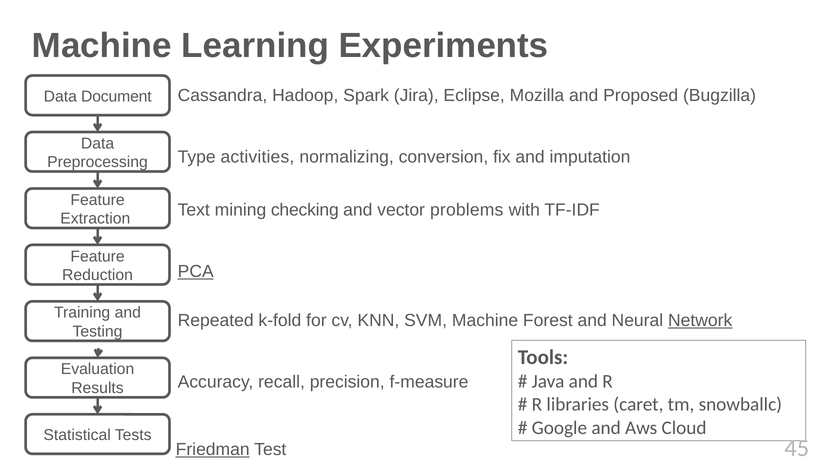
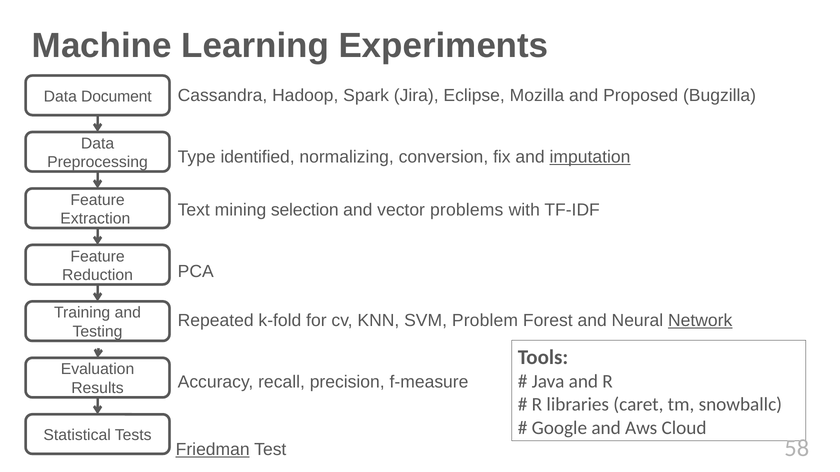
activities: activities -> identified (258, 157)
imputation underline: none -> present (590, 157)
checking: checking -> selection (305, 210)
PCA underline: present -> none (196, 272)
SVM Machine: Machine -> Problem (485, 321)
45: 45 -> 58 (797, 449)
